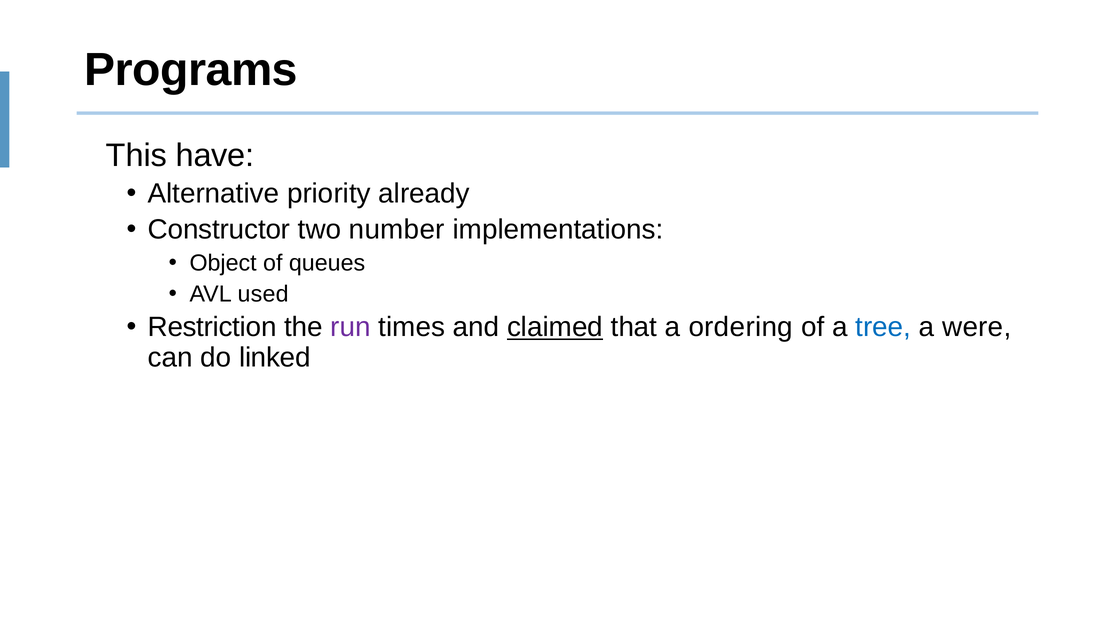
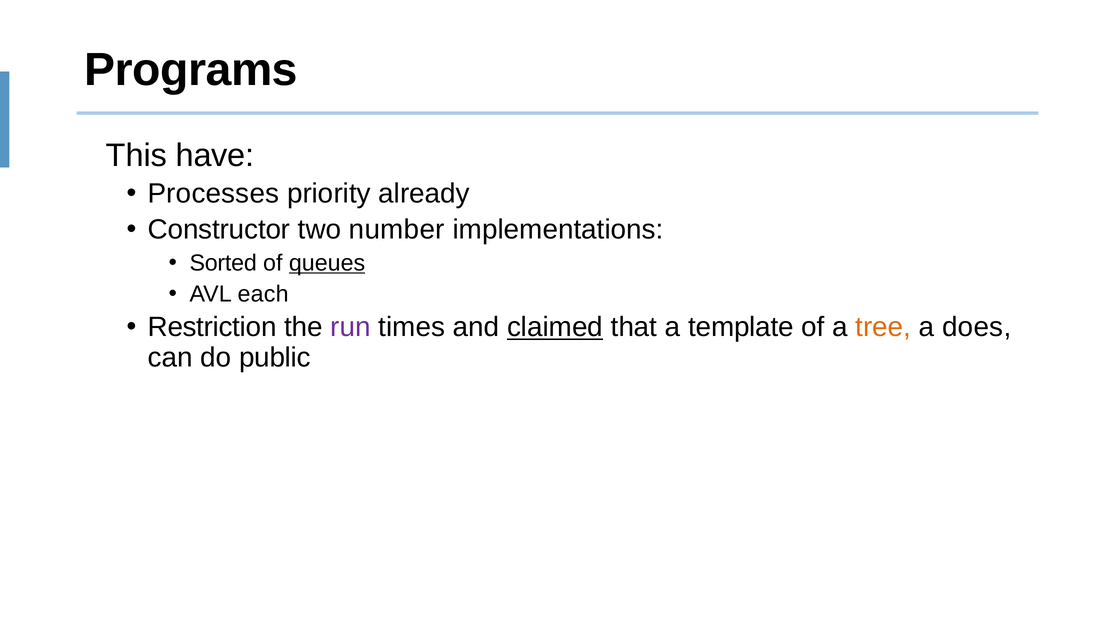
Alternative: Alternative -> Processes (213, 194)
Object: Object -> Sorted (223, 263)
queues underline: none -> present (327, 263)
used: used -> each (263, 294)
ordering: ordering -> template (741, 327)
tree colour: blue -> orange (883, 327)
were: were -> does (977, 327)
linked: linked -> public (275, 357)
